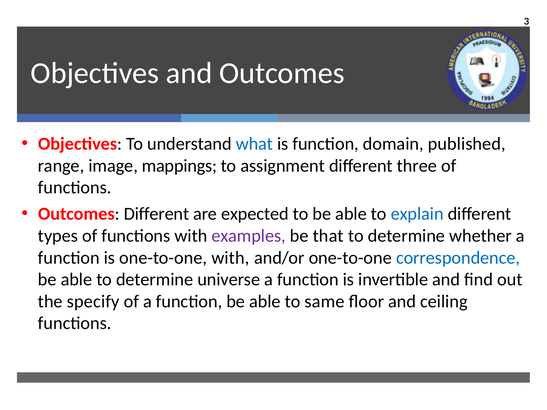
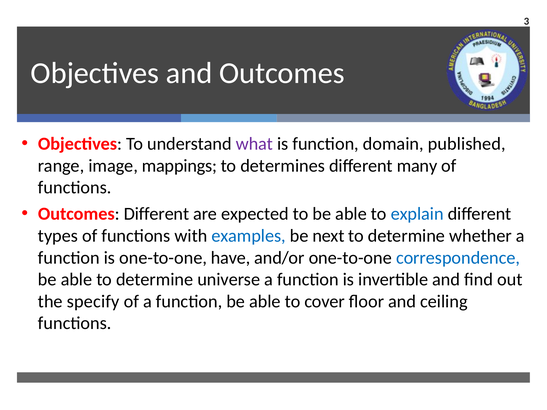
what colour: blue -> purple (254, 144)
assignment: assignment -> determines (283, 166)
three: three -> many (417, 166)
examples colour: purple -> blue (249, 236)
that: that -> next (328, 236)
one-to-one with: with -> have (231, 258)
same: same -> cover (325, 302)
